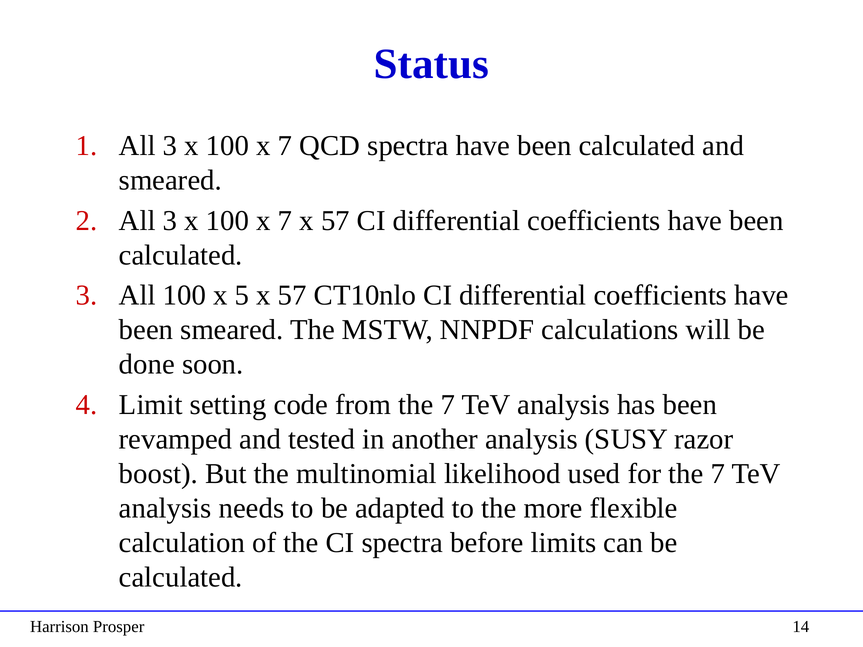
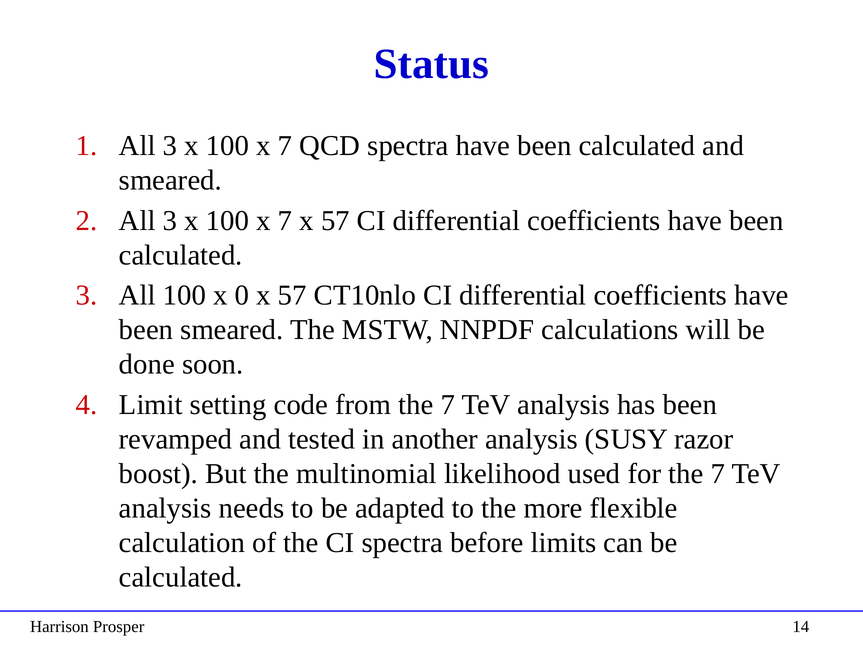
5: 5 -> 0 (242, 295)
